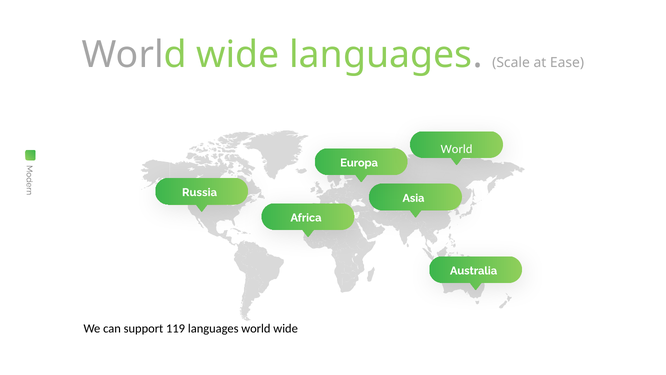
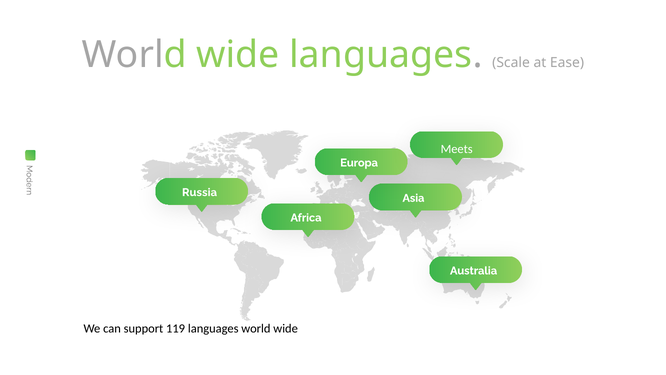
World: World -> Meets (457, 149)
